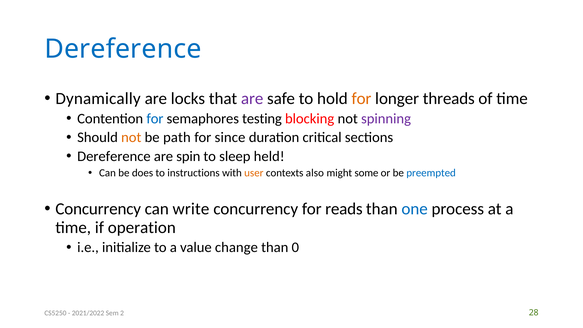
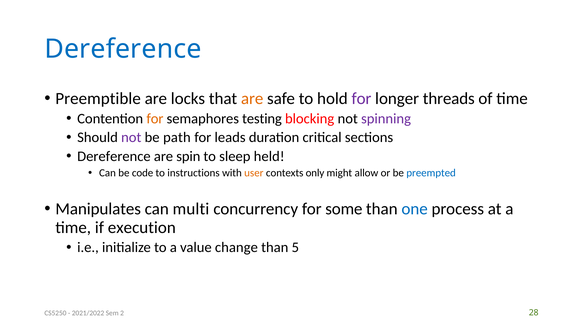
Dynamically: Dynamically -> Preemptible (98, 99)
are colour: purple -> orange (252, 99)
for colour: orange -> purple (361, 99)
for colour: blue -> orange (155, 119)
not colour: orange -> purple (131, 137)
since: since -> leads (230, 137)
does: does -> code (143, 173)
also: also -> only (315, 173)
some: some -> allow (366, 173)
Concurrency: Concurrency -> Manipulates (98, 209)
write: write -> multi (191, 209)
reads: reads -> some (344, 209)
operation: operation -> execution (142, 227)
0: 0 -> 5 (295, 247)
